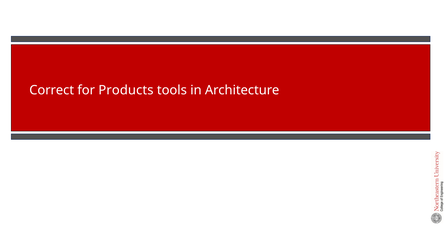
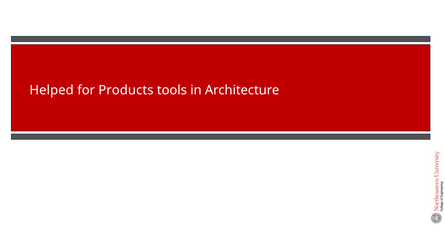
Correct: Correct -> Helped (52, 90)
